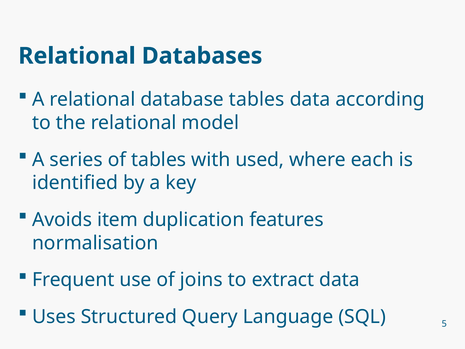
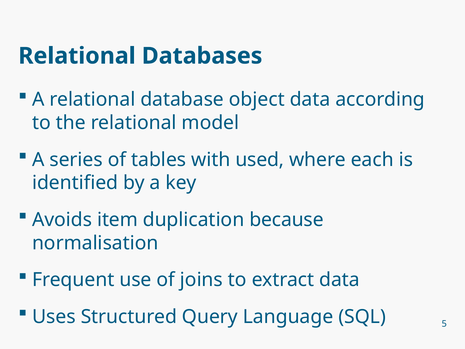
database tables: tables -> object (257, 99)
features: features -> because (286, 220)
